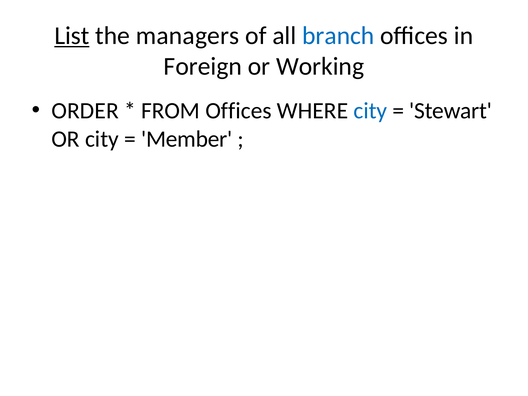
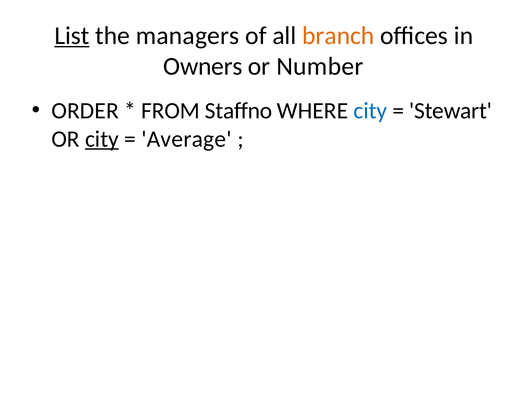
branch colour: blue -> orange (338, 36)
Foreign: Foreign -> Owners (203, 66)
Working: Working -> Number (320, 66)
FROM Offices: Offices -> Staffno (239, 111)
city underline: none -> present (102, 139)
Member: Member -> Average (186, 139)
